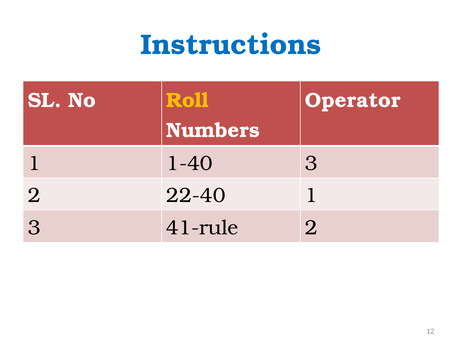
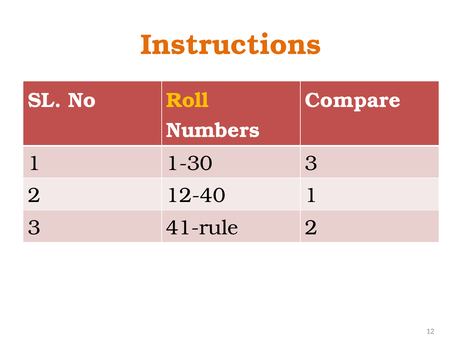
Instructions colour: blue -> orange (231, 45)
Operator: Operator -> Compare (353, 100)
1-40: 1-40 -> 1-30 (190, 163)
22-40: 22-40 -> 12-40 (196, 195)
